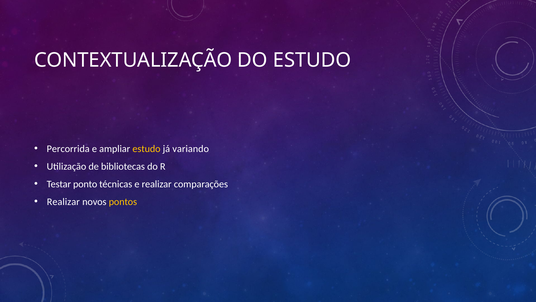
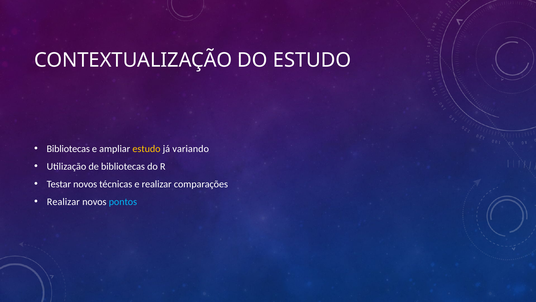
Percorrida: Percorrida -> Bibliotecas (68, 149)
Testar ponto: ponto -> novos (85, 184)
pontos colour: yellow -> light blue (123, 202)
